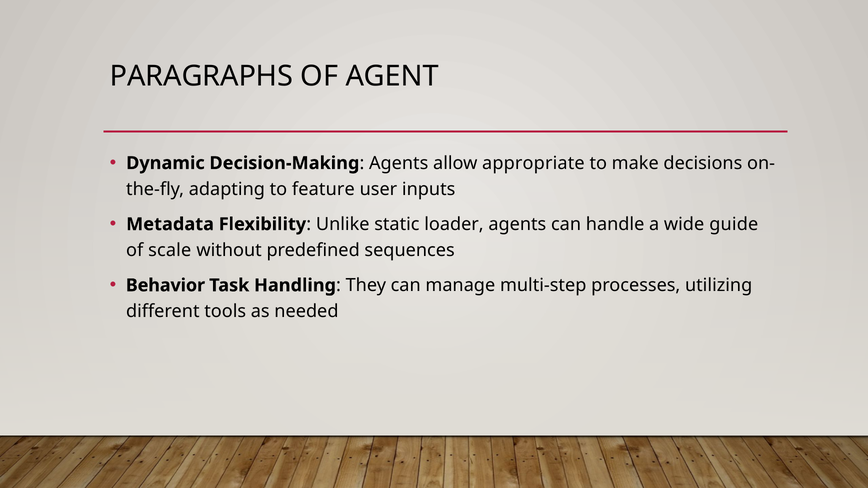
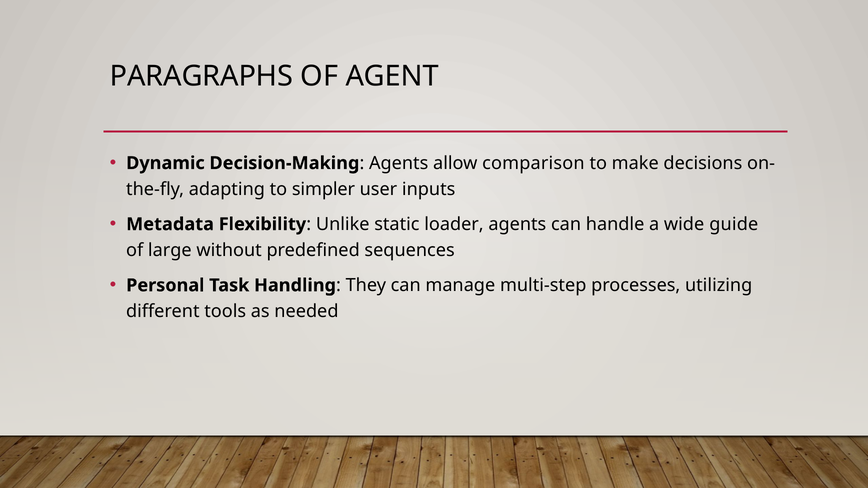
appropriate: appropriate -> comparison (533, 163)
feature: feature -> simpler (323, 189)
scale: scale -> large (170, 250)
Behavior: Behavior -> Personal (165, 285)
